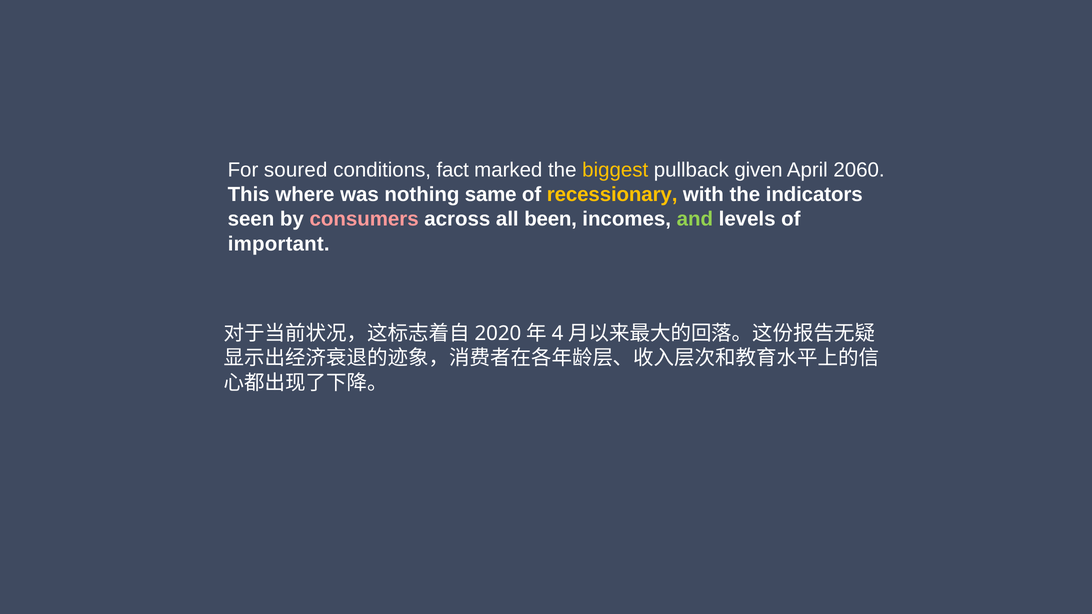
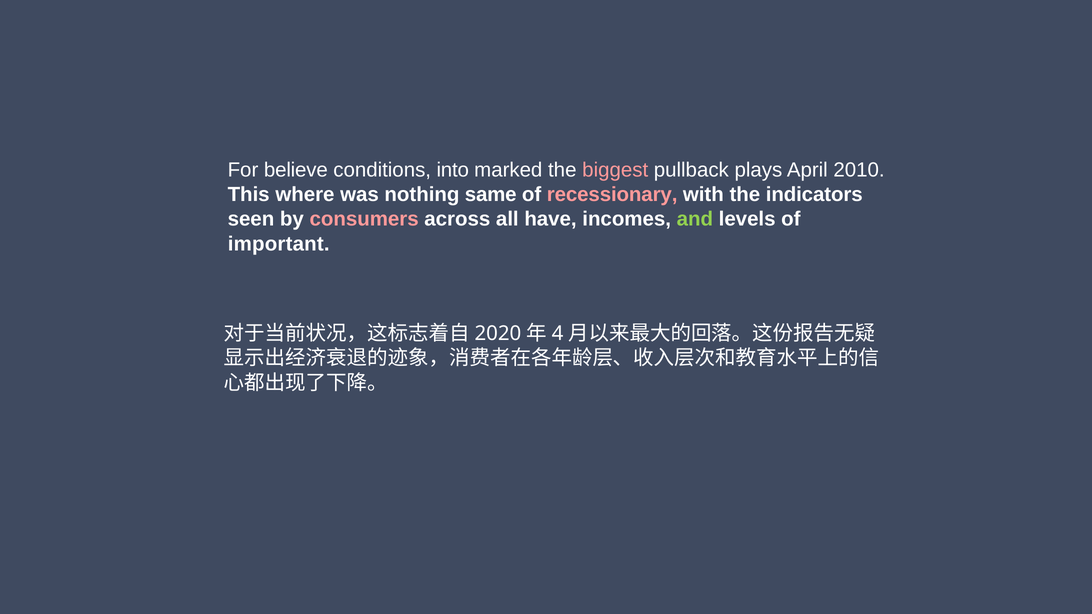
soured: soured -> believe (296, 170)
fact: fact -> into (453, 170)
biggest colour: yellow -> pink (615, 170)
given: given -> plays (758, 170)
2060: 2060 -> 2010 (859, 170)
recessionary colour: yellow -> pink (612, 195)
been: been -> have (551, 219)
